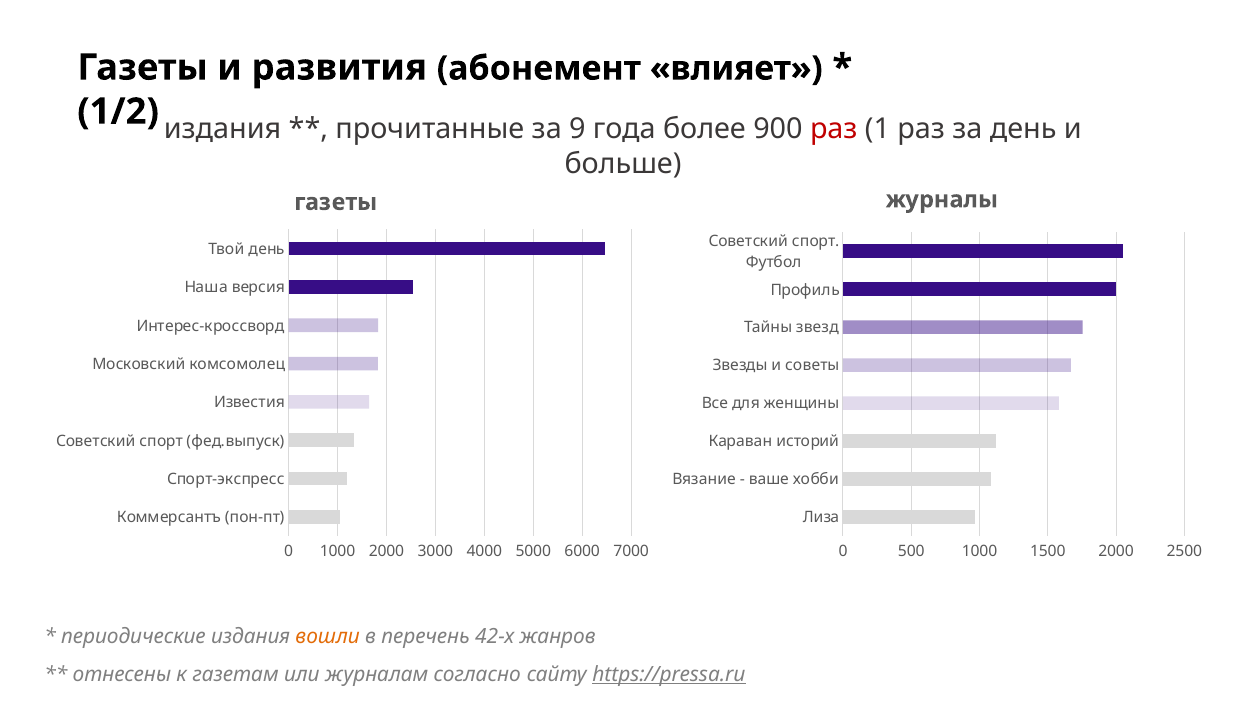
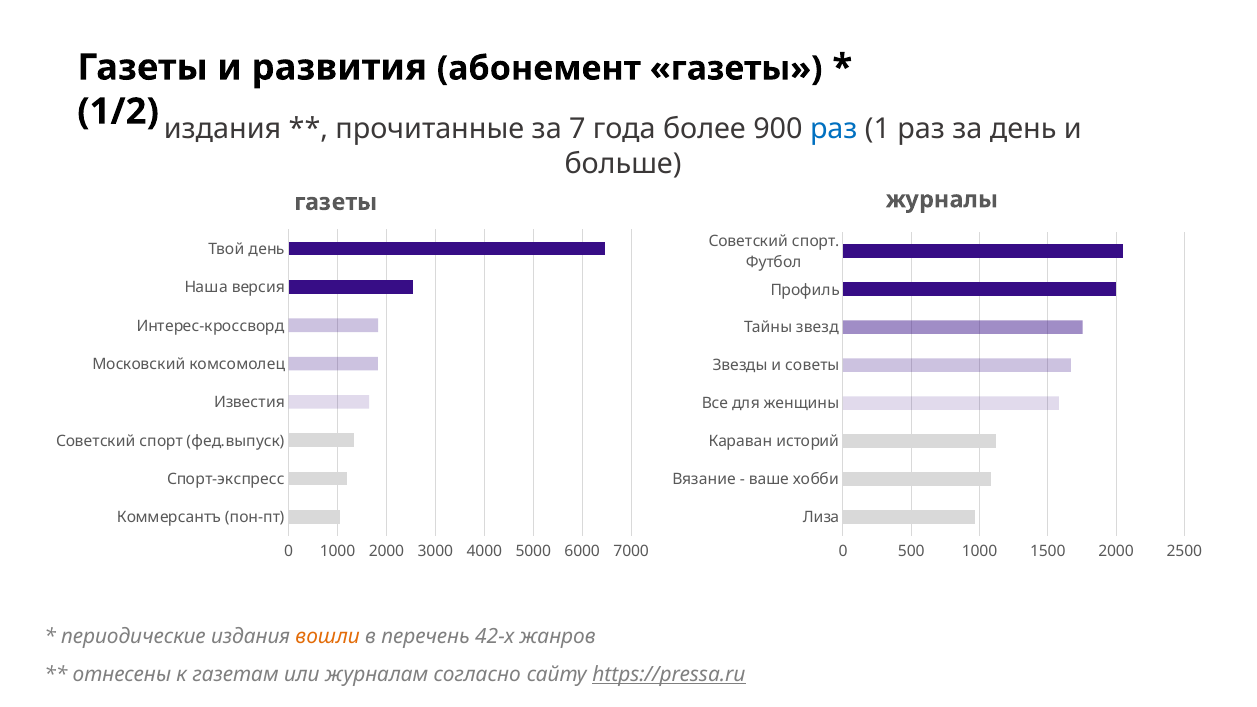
абонемент влияет: влияет -> газеты (736, 68)
9: 9 -> 7 (577, 129)
раз colour: red -> blue (834, 129)
